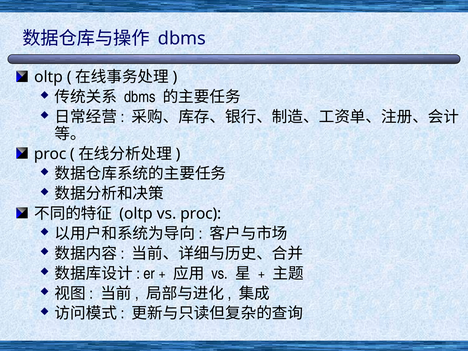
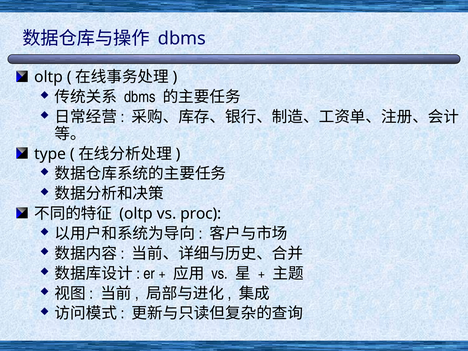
proc: proc -> type (50, 154)
